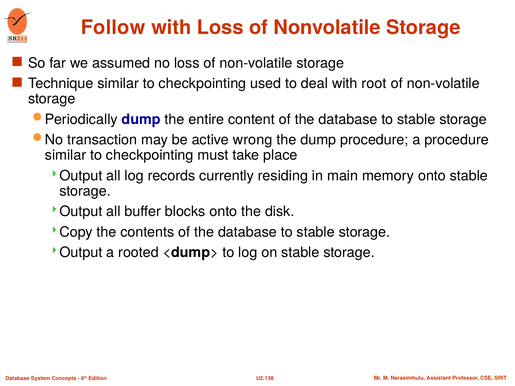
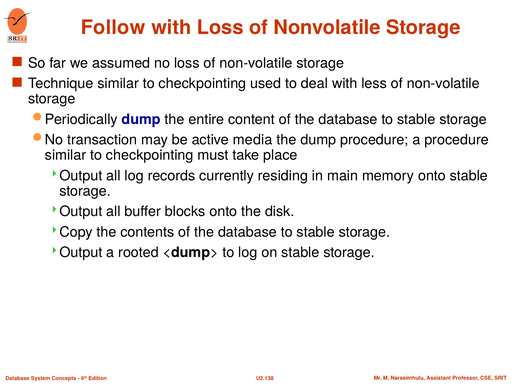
root: root -> less (374, 83)
wrong: wrong -> media (253, 140)
